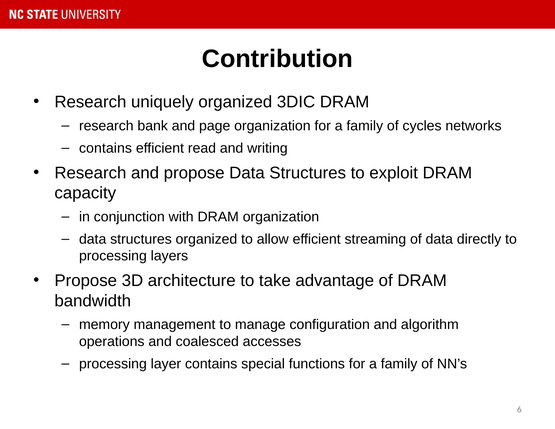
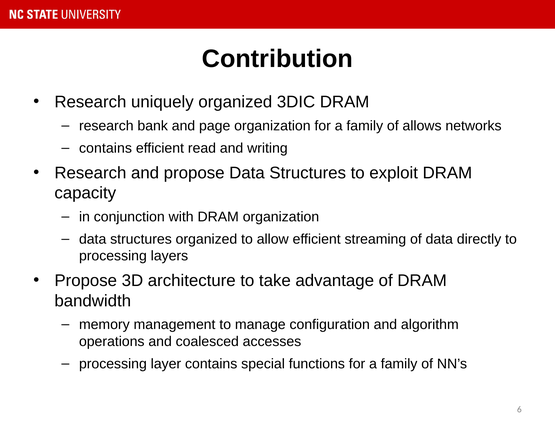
cycles: cycles -> allows (422, 126)
